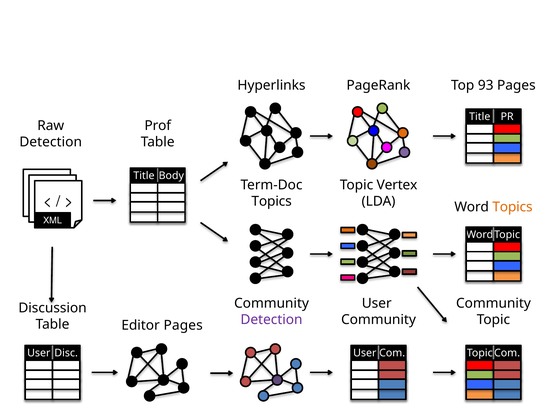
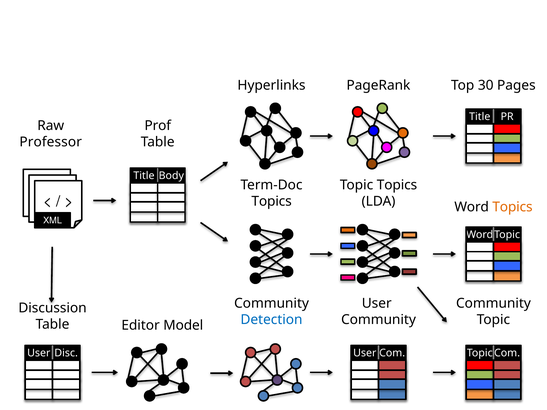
93: 93 -> 30 (486, 85)
Detection: Detection -> Professor (51, 142)
Topic Vertex: Vertex -> Topics (397, 185)
Detection colour: purple -> blue (271, 320)
Editor Pages: Pages -> Model (183, 326)
